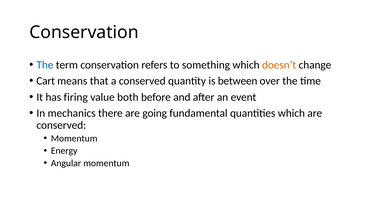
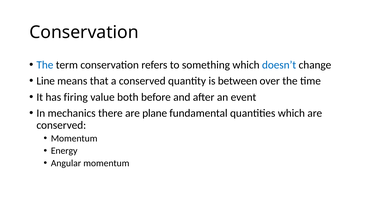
doesn’t colour: orange -> blue (279, 65)
Cart: Cart -> Line (46, 81)
going: going -> plane (155, 113)
